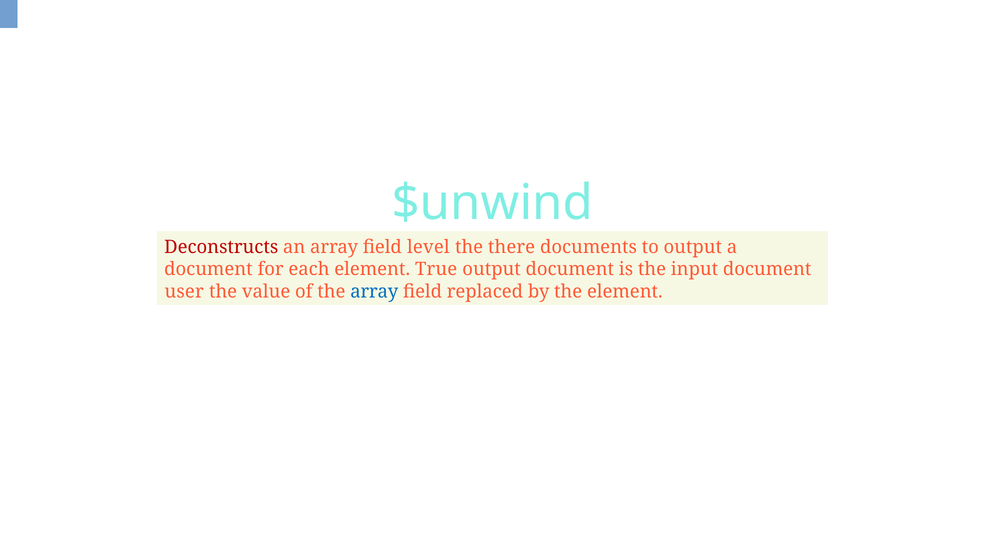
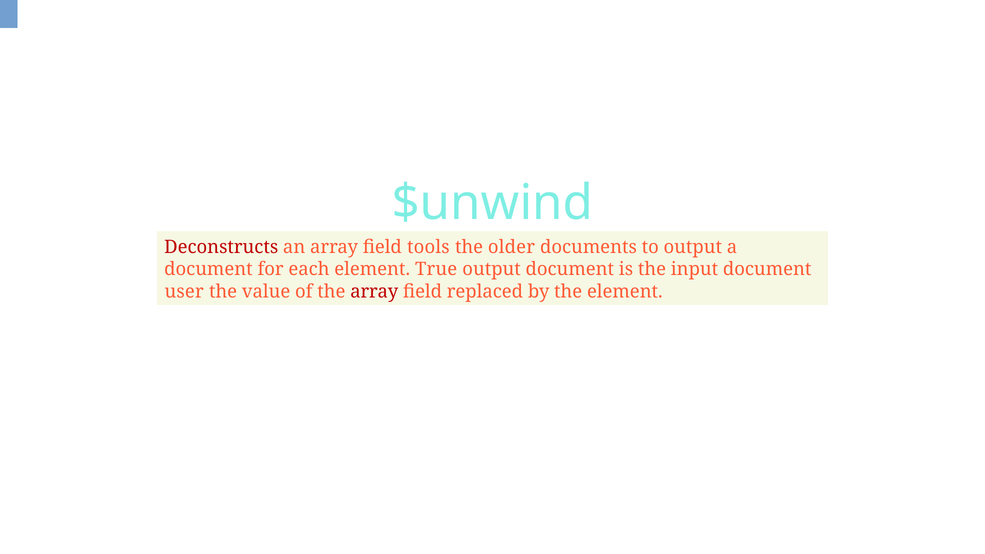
level: level -> tools (428, 247)
there: there -> older (511, 247)
array colour: blue -> red (374, 292)
